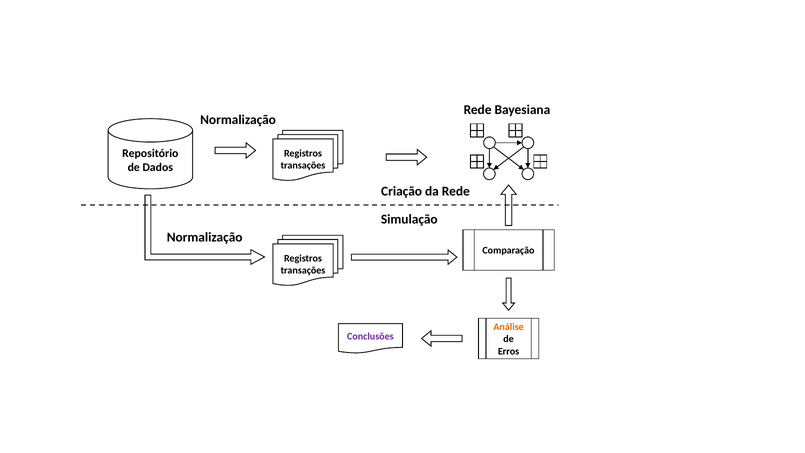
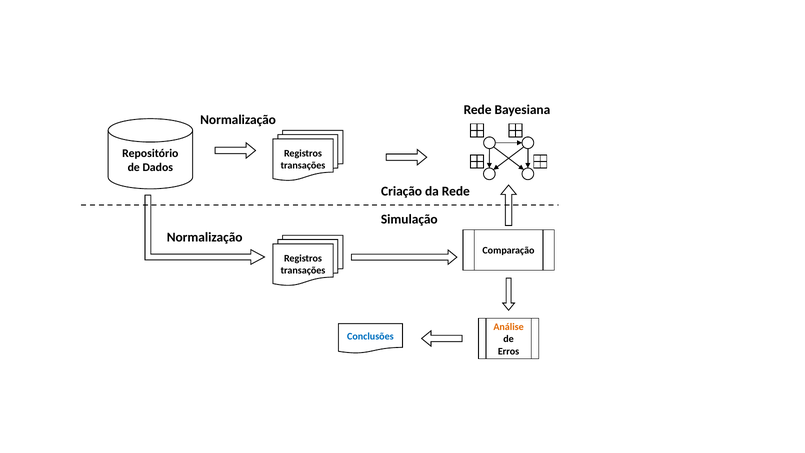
Conclusões colour: purple -> blue (370, 336)
